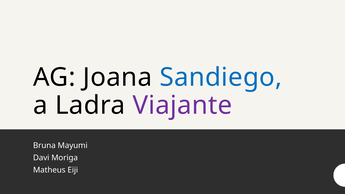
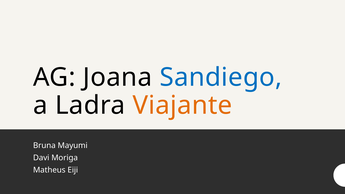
Viajante colour: purple -> orange (182, 105)
